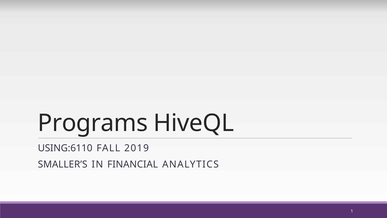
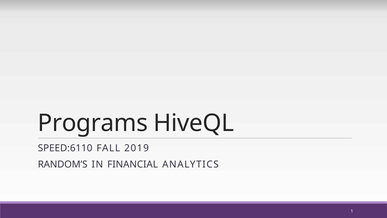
USING:6110: USING:6110 -> SPEED:6110 (65, 148)
SMALLER’S: SMALLER’S -> RANDOM’S (63, 164)
